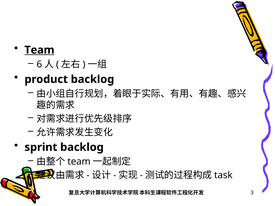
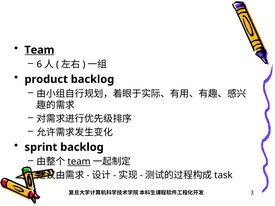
team underline: none -> present (79, 162)
